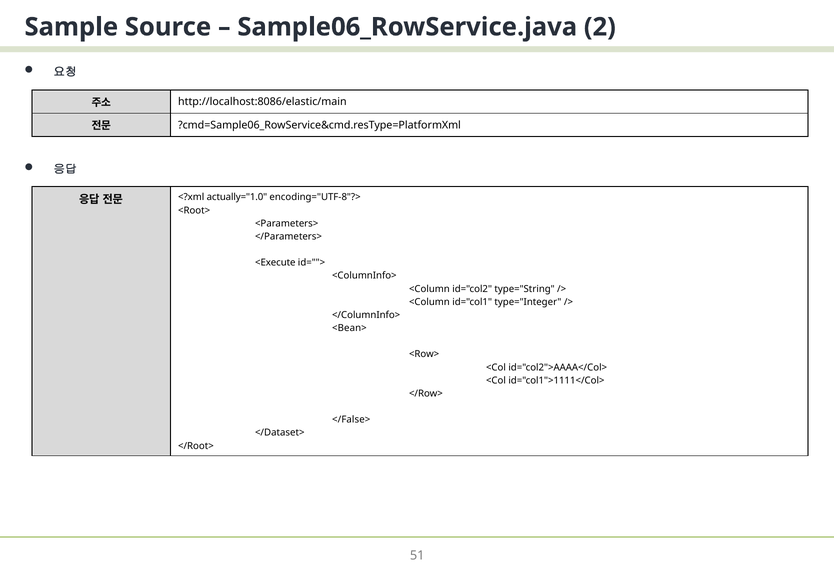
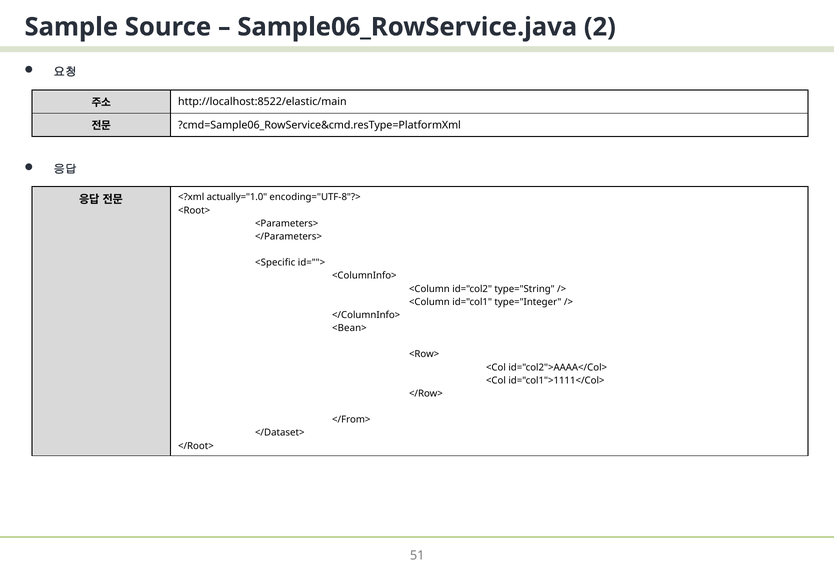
http://localhost:8086/elastic/main: http://localhost:8086/elastic/main -> http://localhost:8522/elastic/main (262, 102)
<Execute: <Execute -> <Specific (275, 263)
</False>: </False> -> </From> (351, 420)
